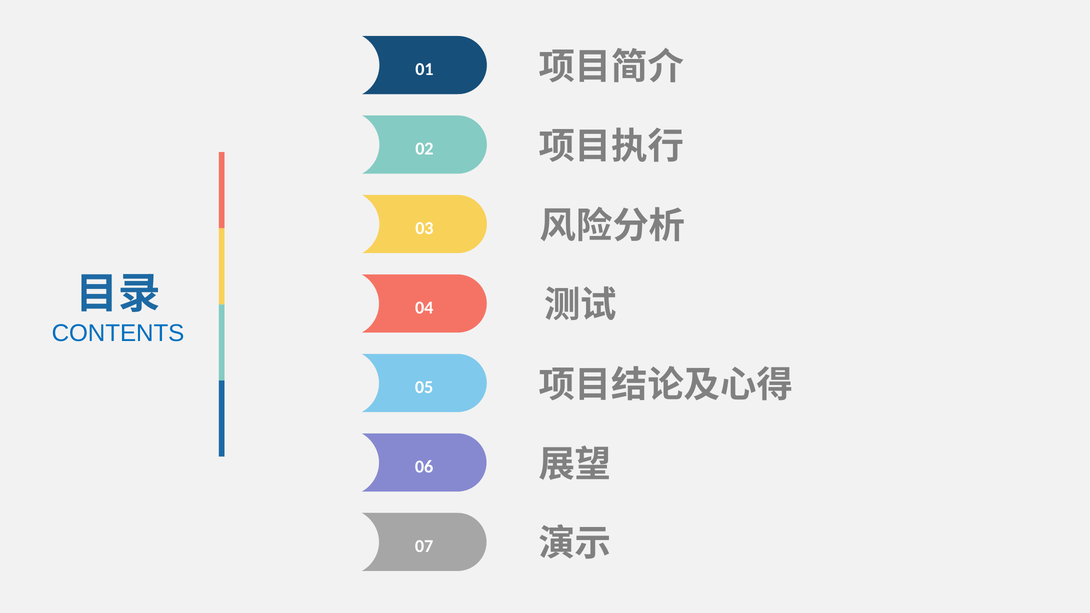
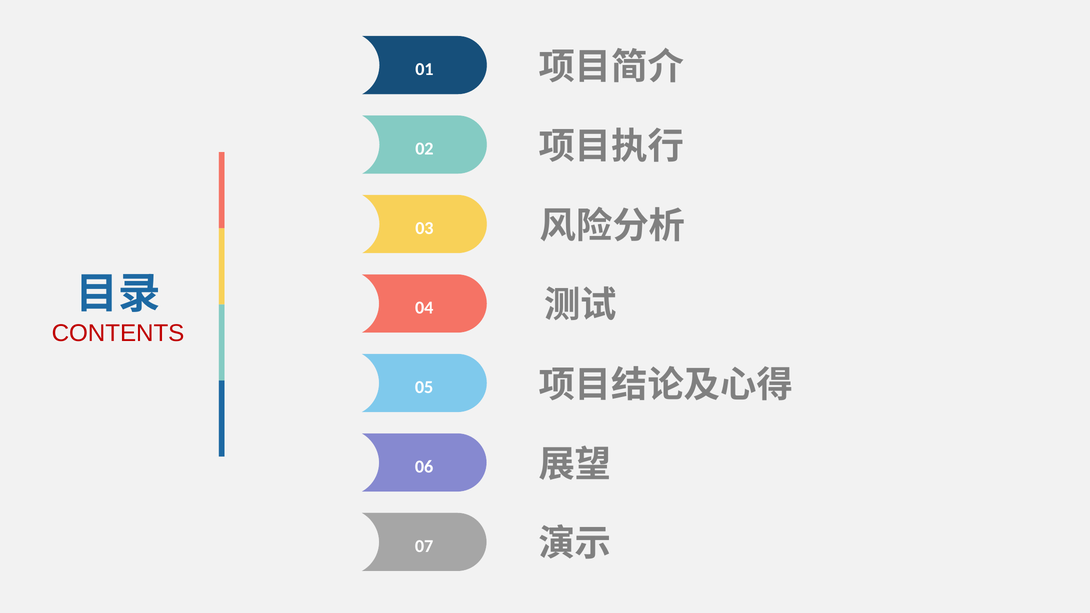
CONTENTS colour: blue -> red (118, 333)
